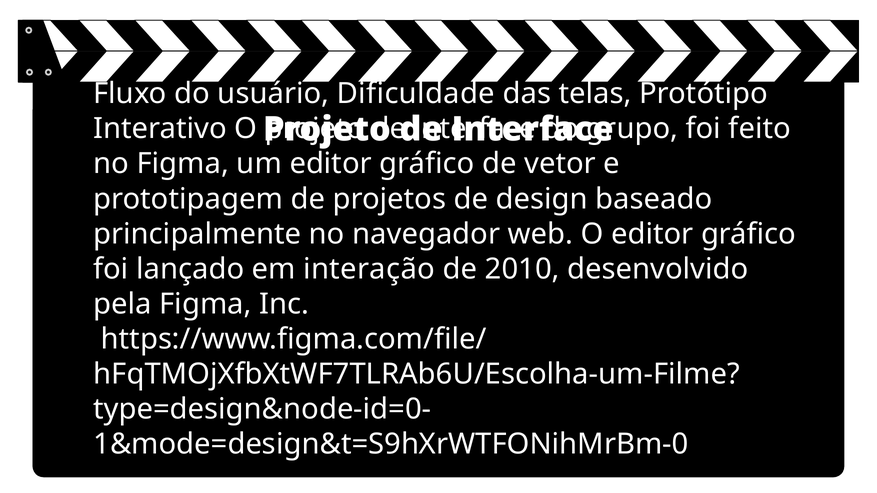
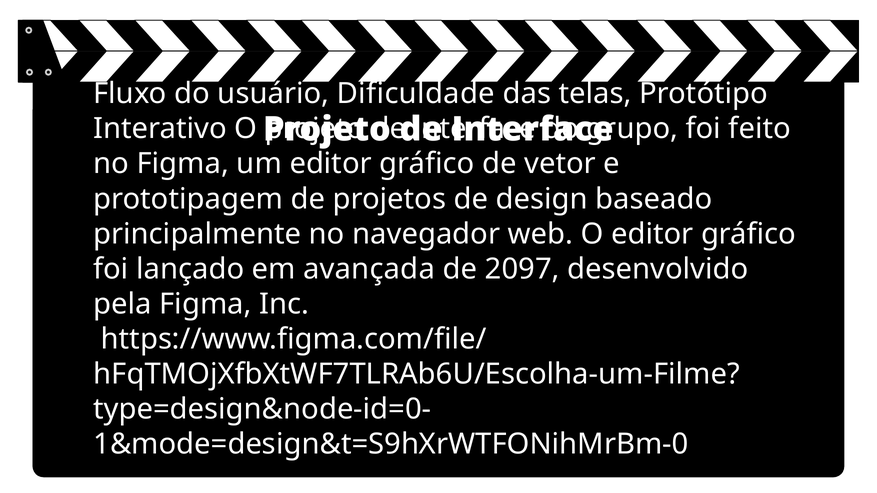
interação: interação -> avançada (369, 269)
2010: 2010 -> 2097 (522, 269)
